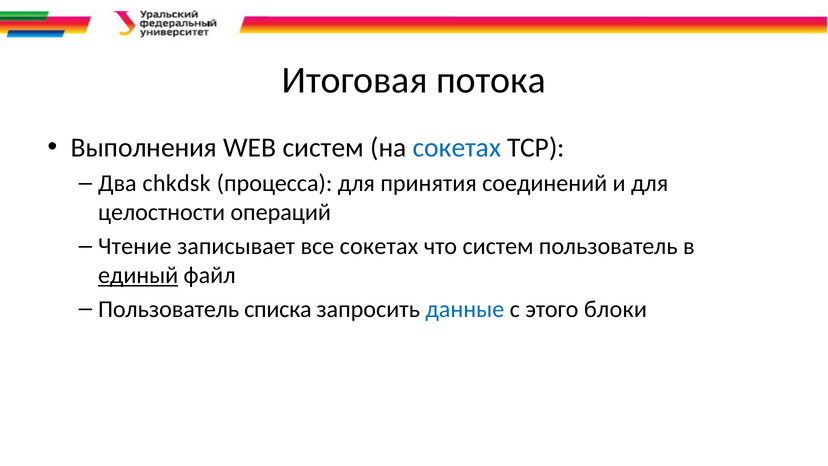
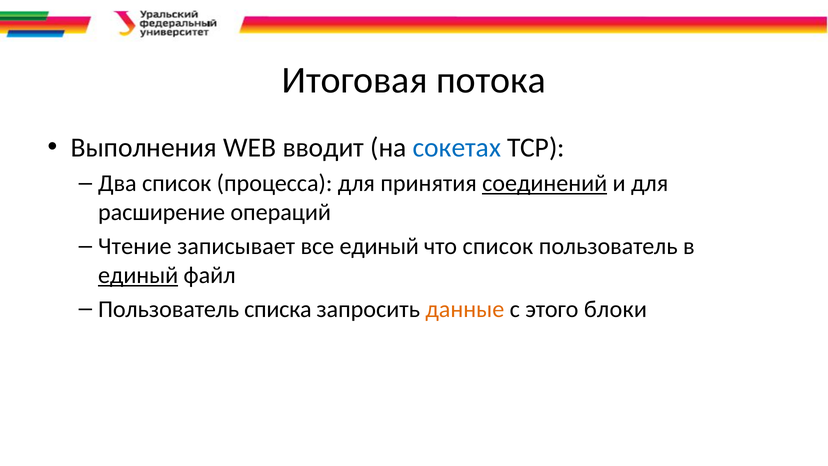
WEB систем: систем -> вводит (323, 148)
Два chkdsk: chkdsk -> список (177, 183)
соединений underline: none -> present (545, 183)
целостности: целостности -> расширение (162, 212)
все сокетах: сокетах -> единый (379, 246)
что систем: систем -> список (498, 246)
данные colour: blue -> orange (465, 309)
